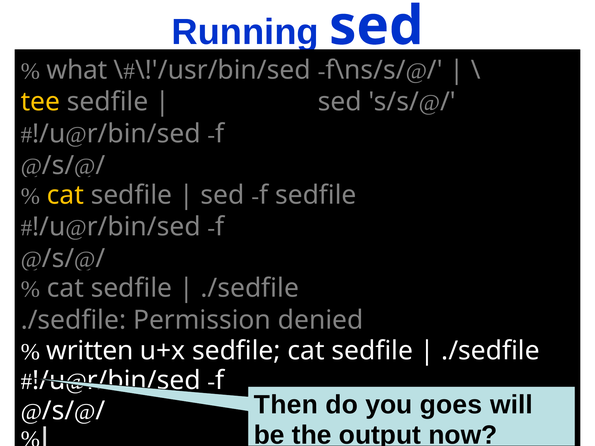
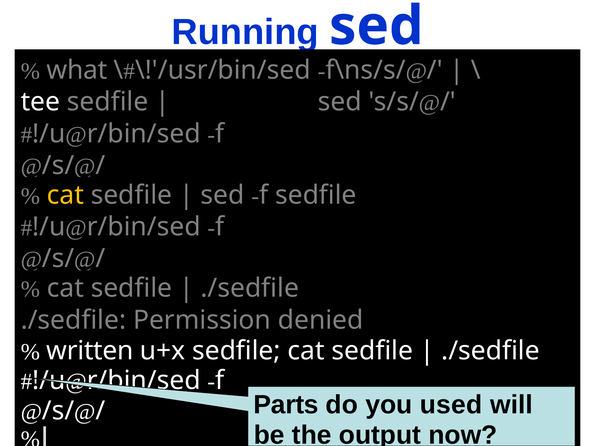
tee colour: yellow -> white (40, 102)
Then: Then -> Parts (286, 405)
goes: goes -> used (451, 405)
